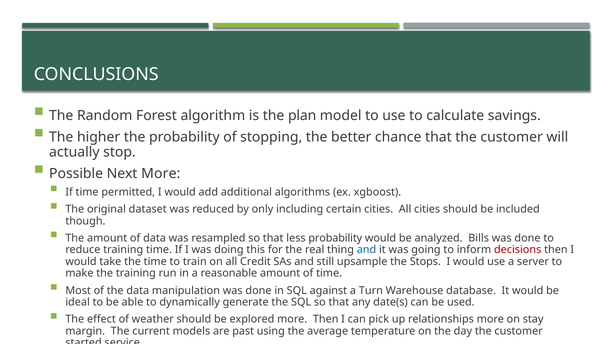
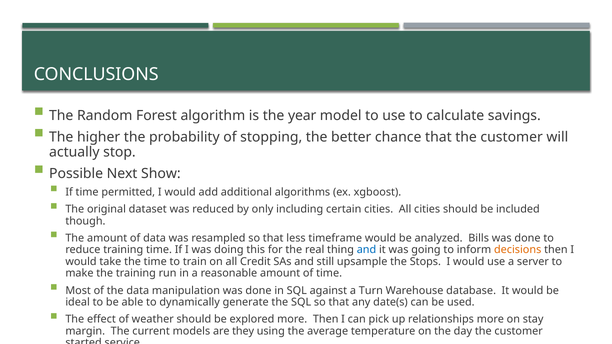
plan: plan -> year (302, 116)
Next More: More -> Show (161, 174)
less probability: probability -> timeframe (335, 238)
decisions colour: red -> orange (518, 250)
past: past -> they (243, 331)
